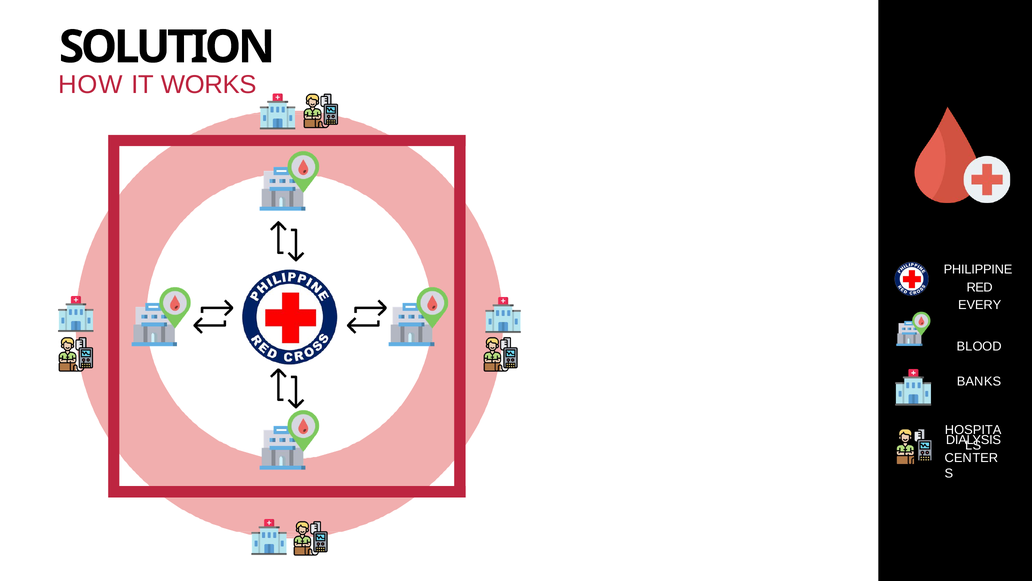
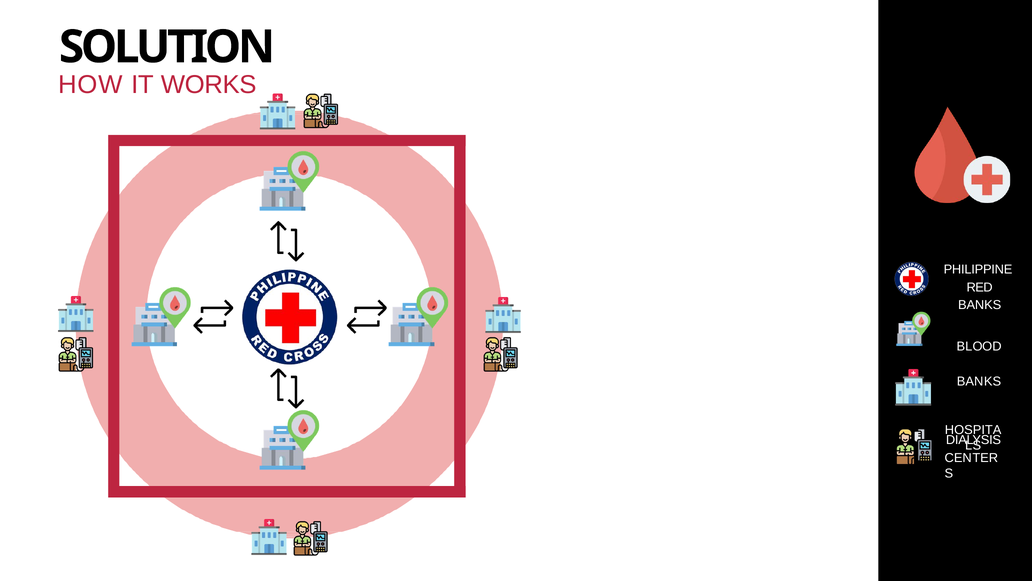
EVERY: EVERY -> BANKS (980, 305)
